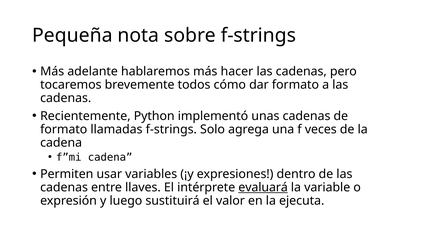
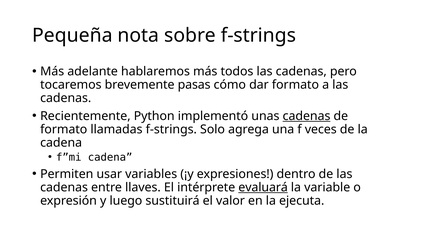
hacer: hacer -> todos (237, 72)
todos: todos -> pasas (194, 85)
cadenas underline: none -> present (307, 116)
